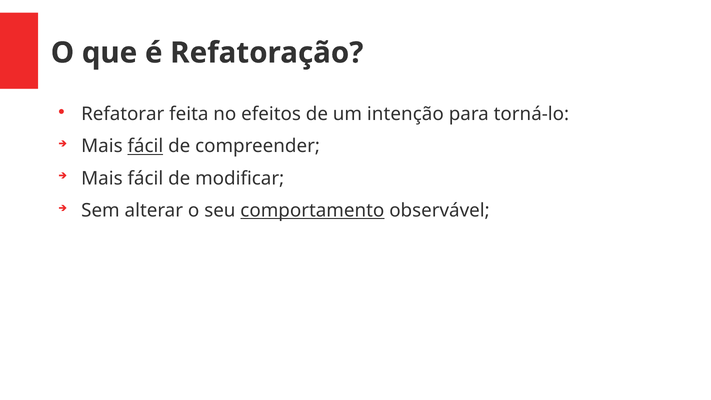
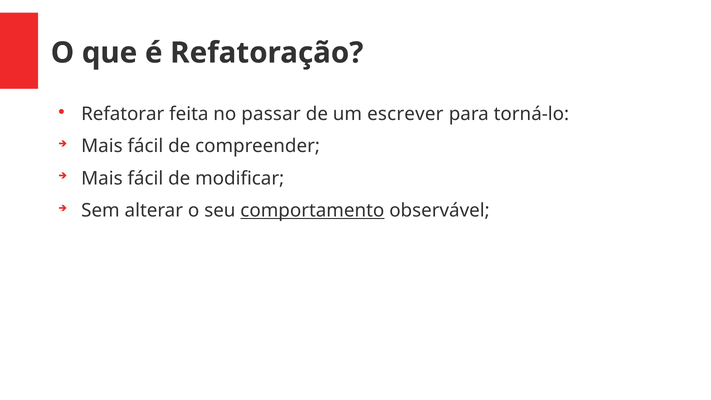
efeitos: efeitos -> passar (271, 114)
intenção: intenção -> escrever (405, 114)
fácil underline: present -> none (145, 146)
